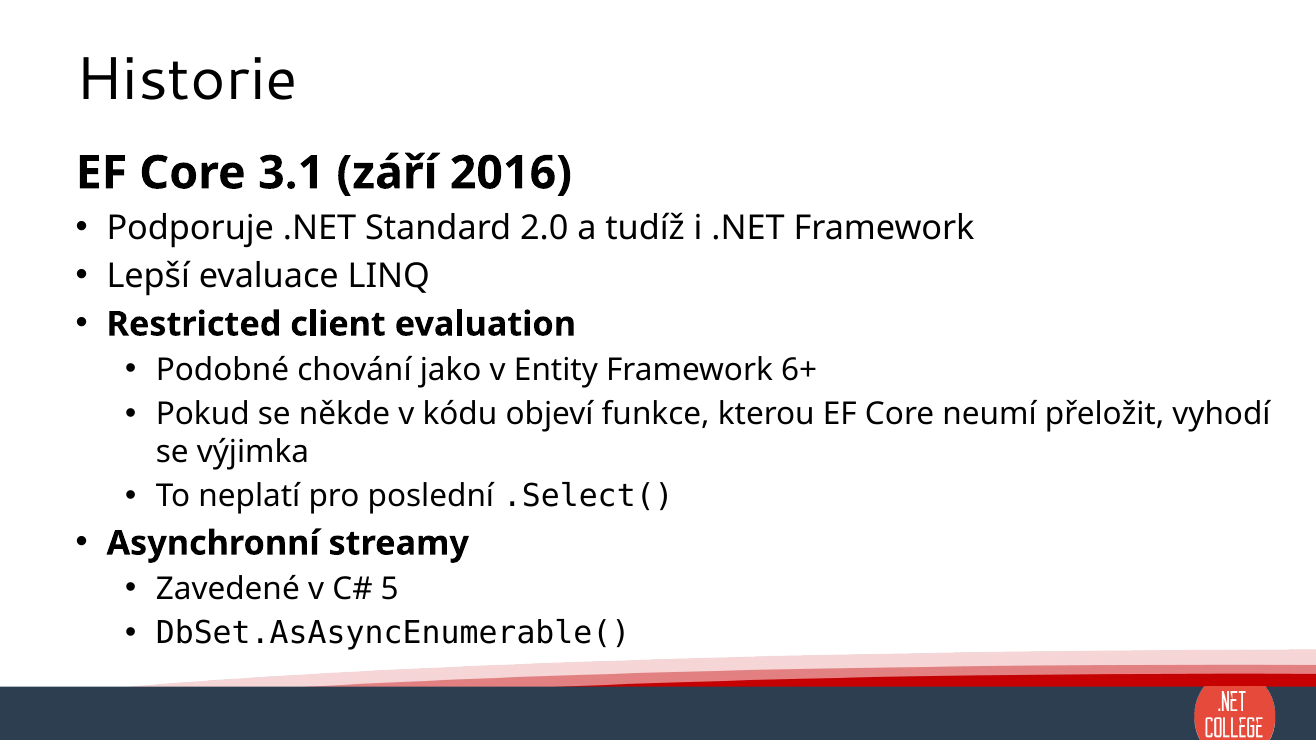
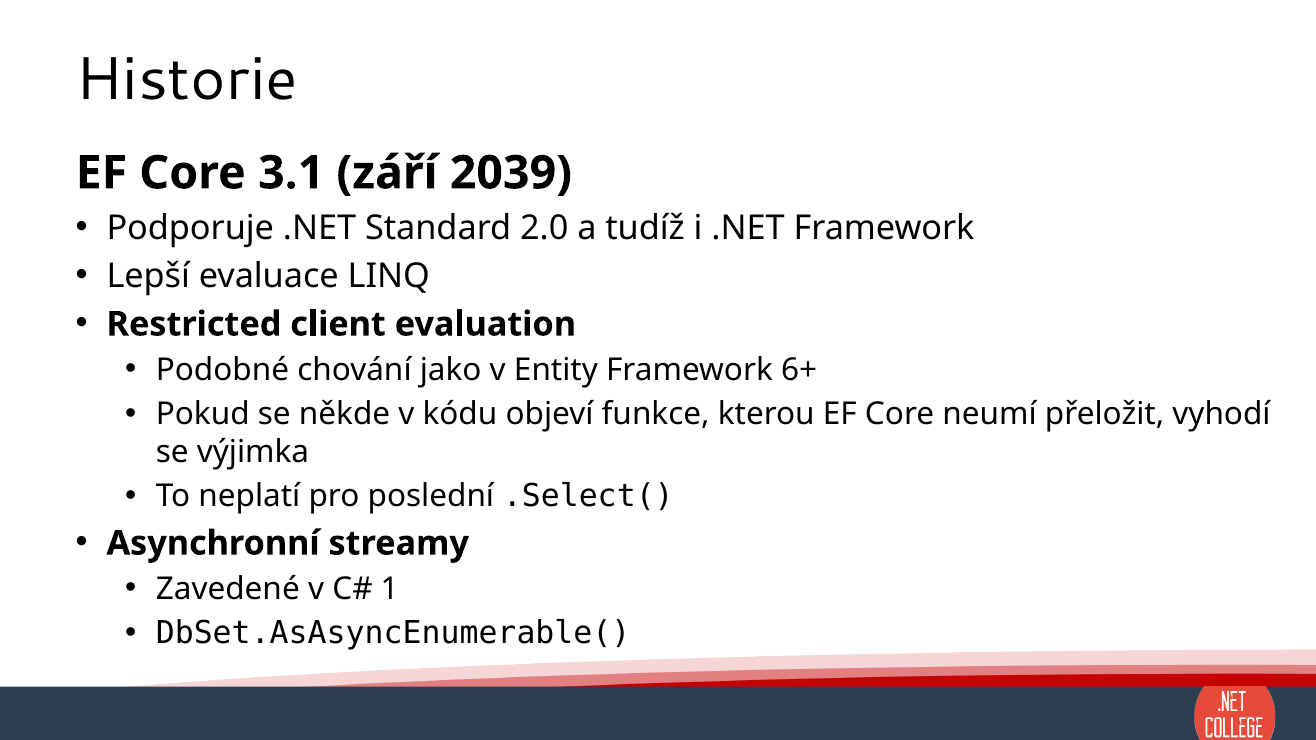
2016: 2016 -> 2039 (511, 173)
5: 5 -> 1 (390, 589)
